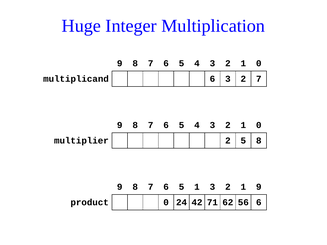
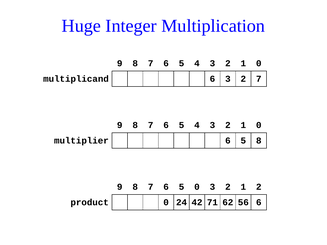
multiplier 2: 2 -> 6 (228, 141)
5 1: 1 -> 0 (197, 187)
1 9: 9 -> 2 (259, 187)
